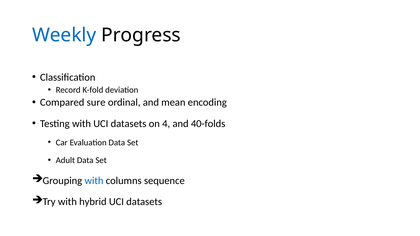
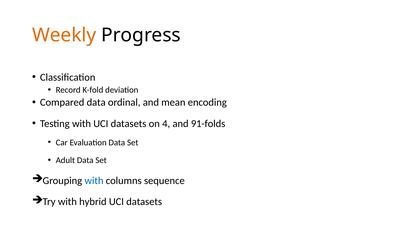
Weekly colour: blue -> orange (64, 35)
Compared sure: sure -> data (96, 103)
40-folds: 40-folds -> 91-folds (208, 124)
